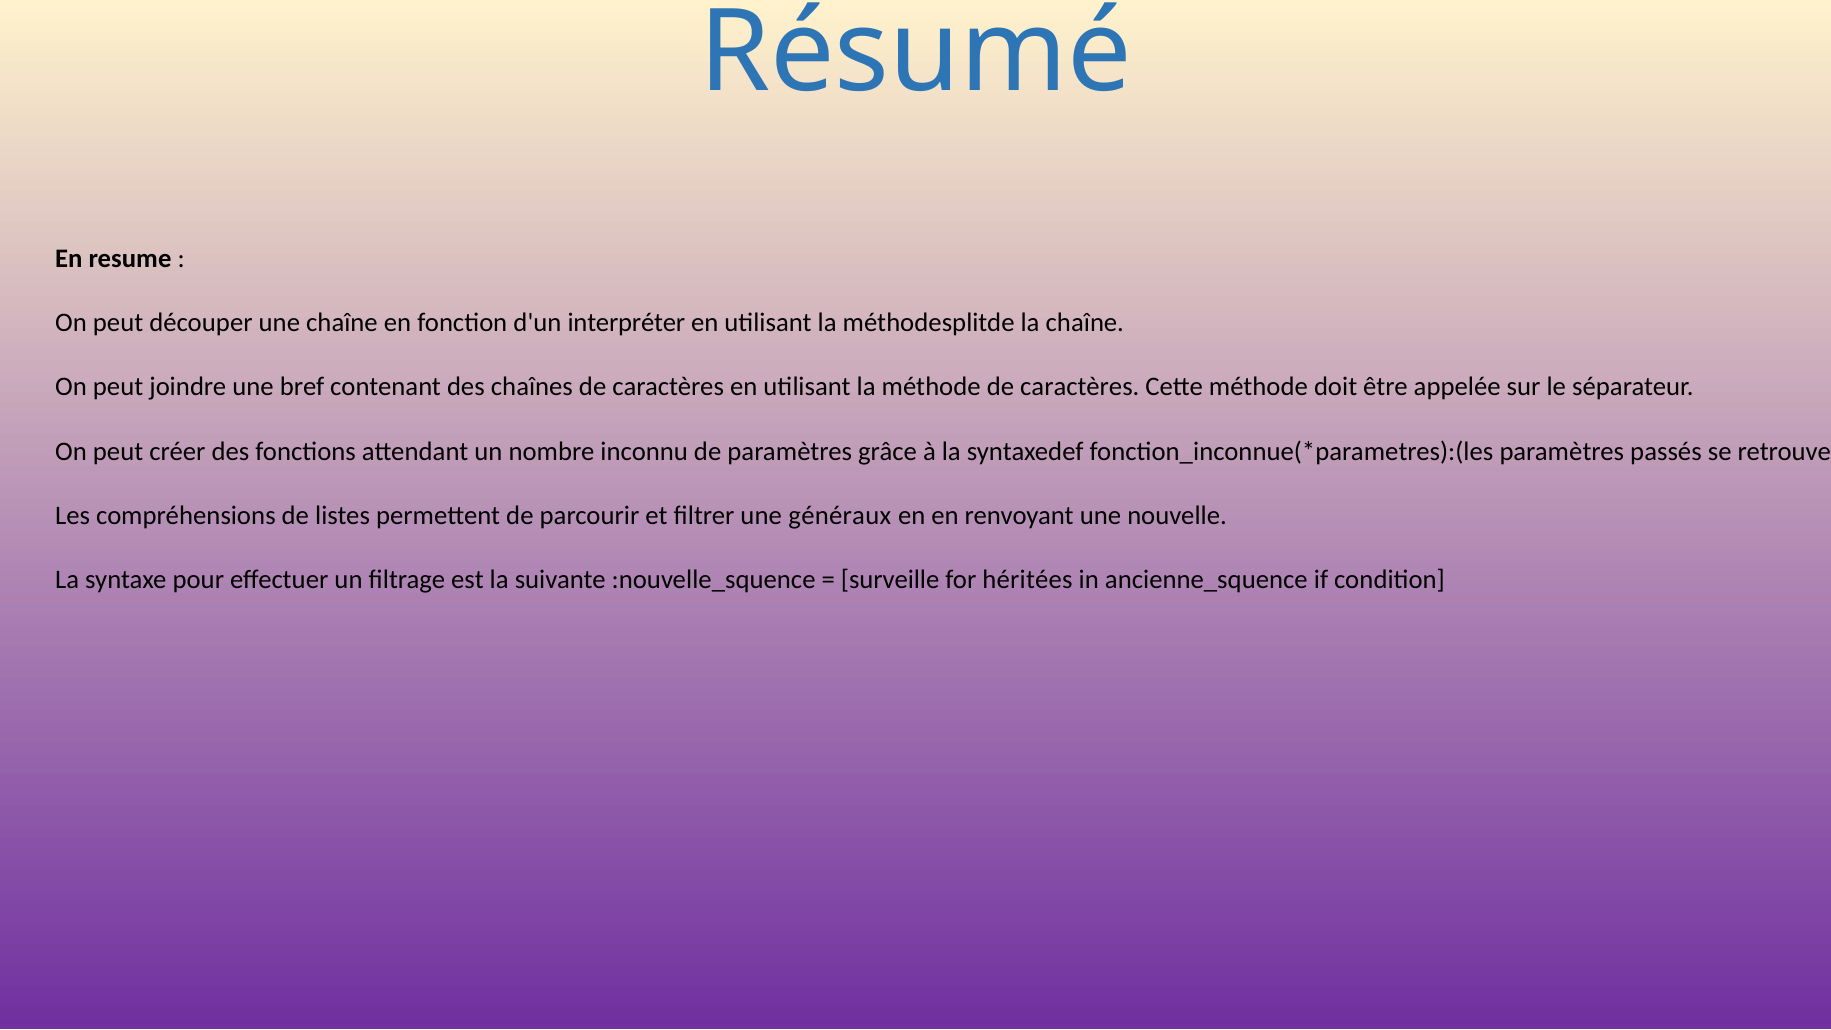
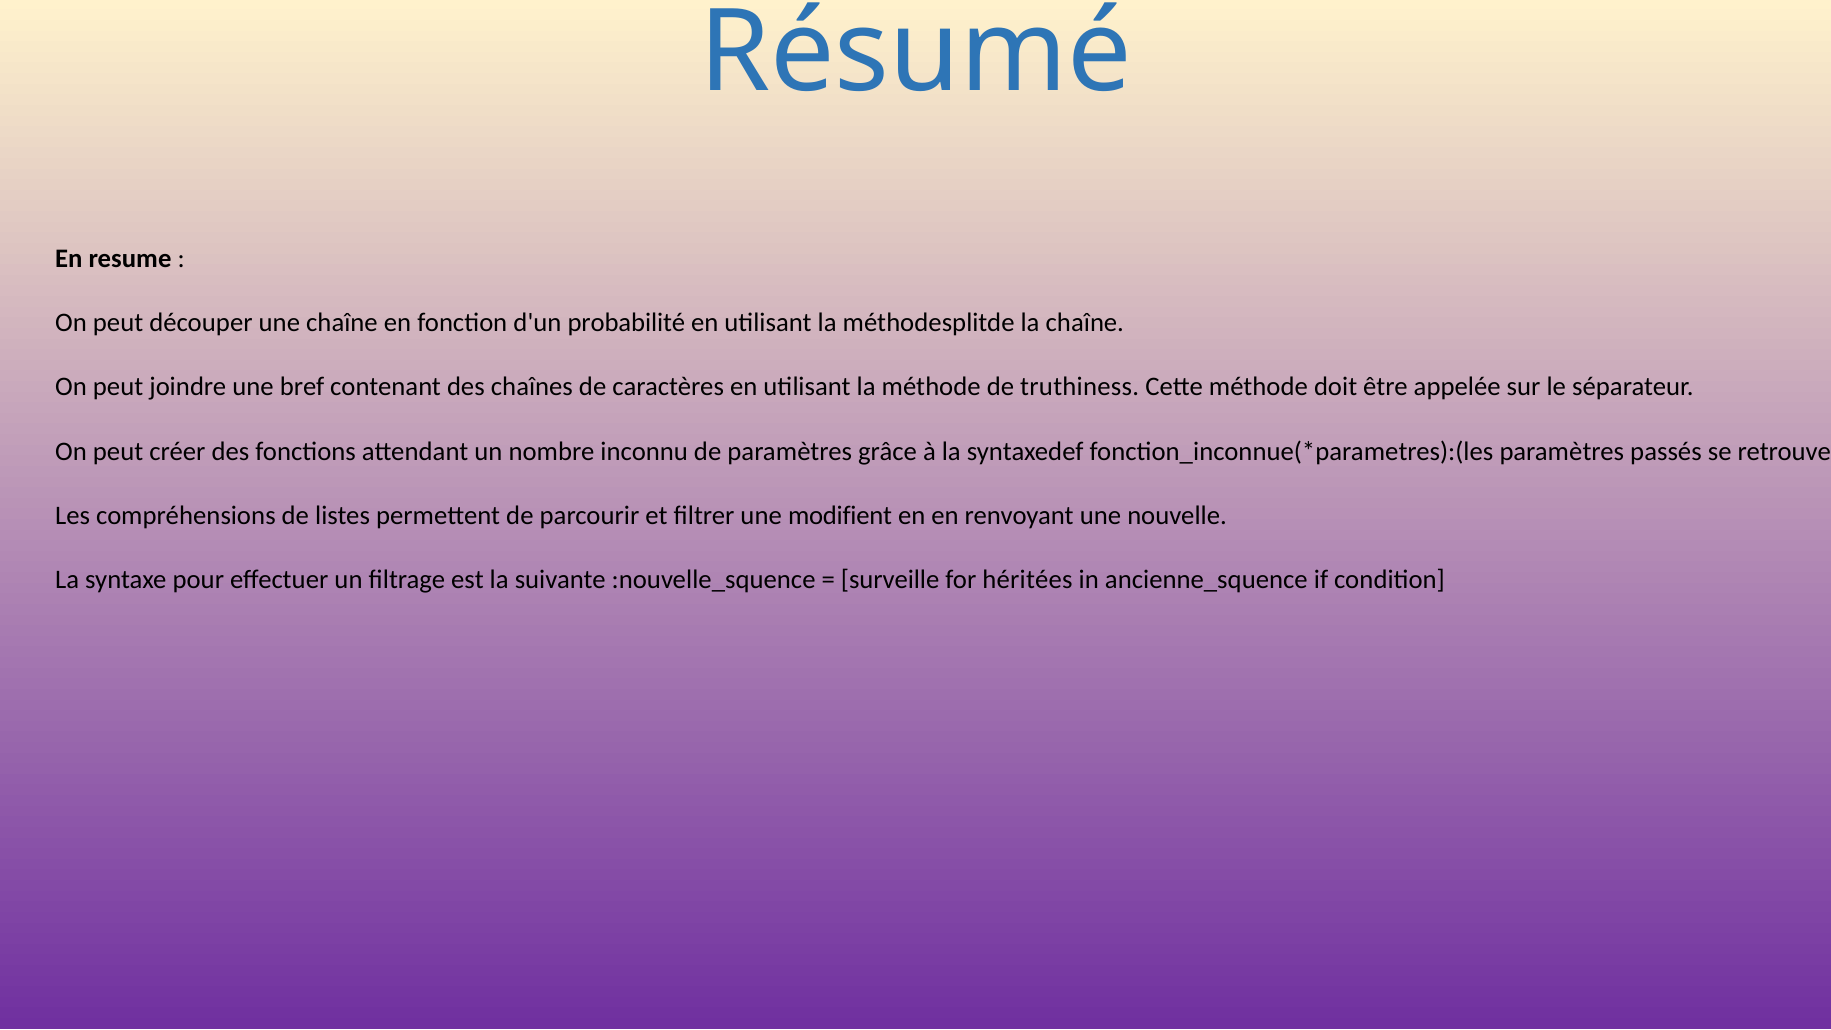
interpréter: interpréter -> probabilité (626, 323)
méthode de caractères: caractères -> truthiness (1080, 387)
généraux: généraux -> modifient (840, 515)
